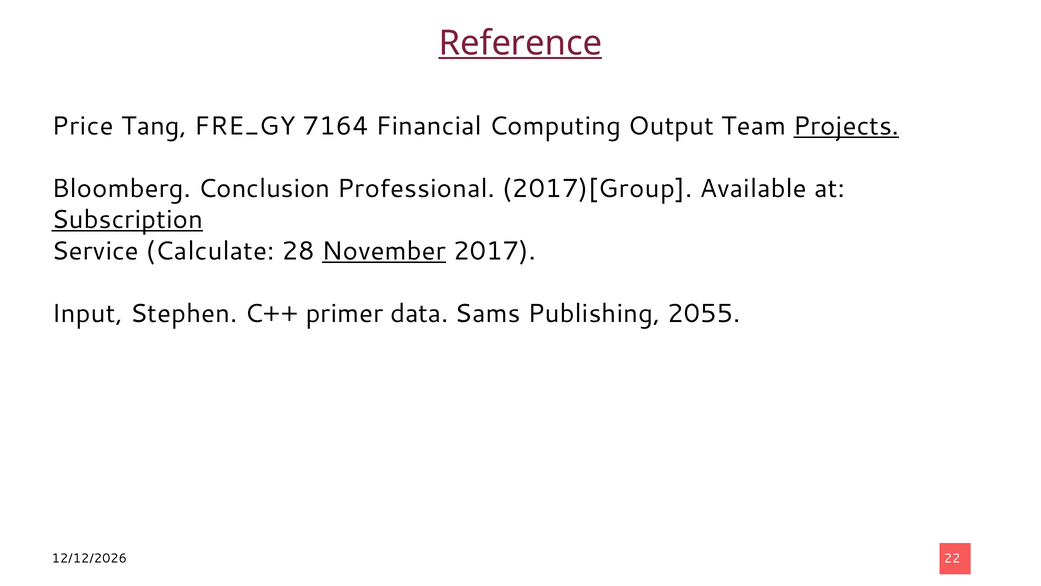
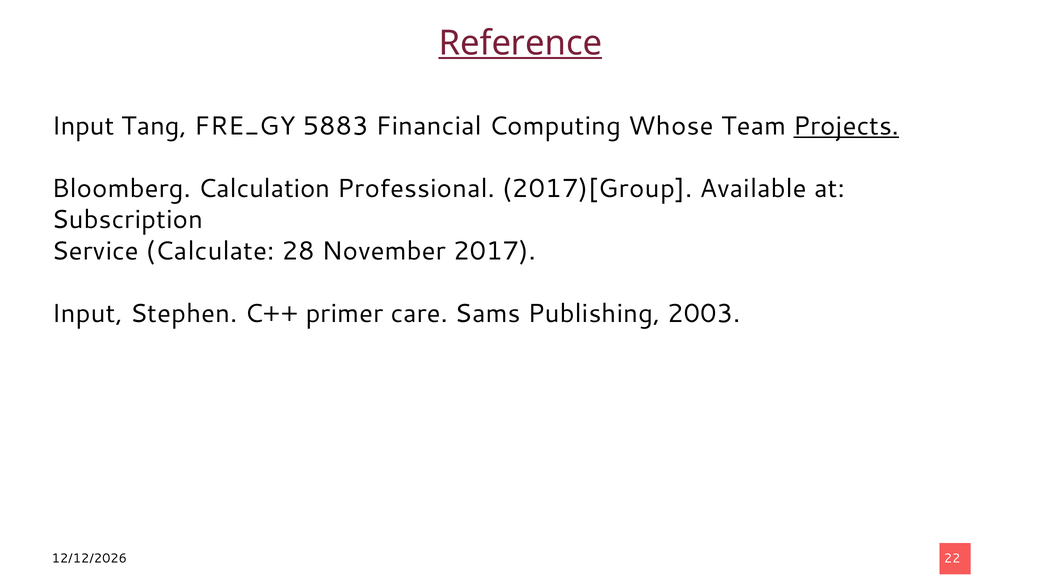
Price: Price -> Input (83, 126)
7164: 7164 -> 5883 (336, 126)
Output: Output -> Whose (671, 126)
Conclusion: Conclusion -> Calculation (264, 188)
Subscription underline: present -> none (127, 220)
November underline: present -> none (384, 251)
data: data -> care (419, 313)
2055: 2055 -> 2003 (704, 313)
